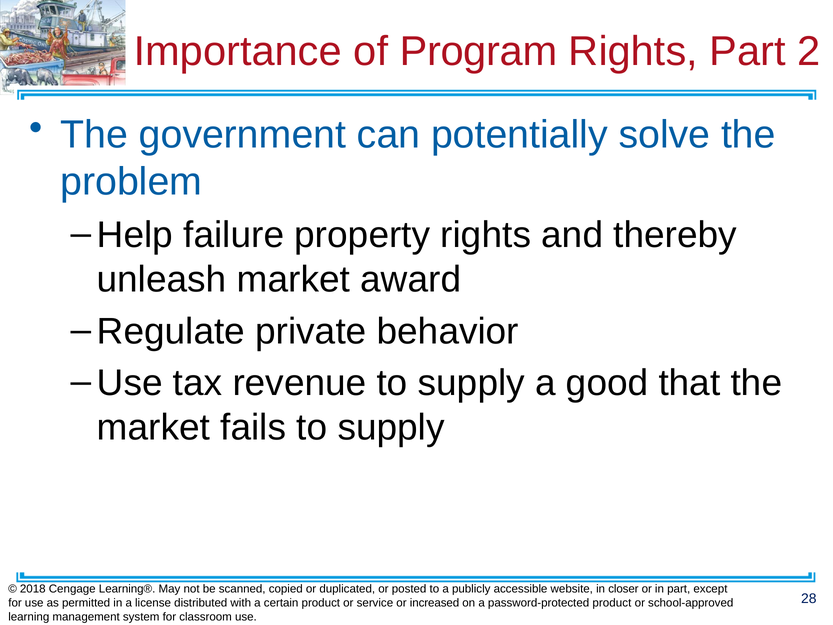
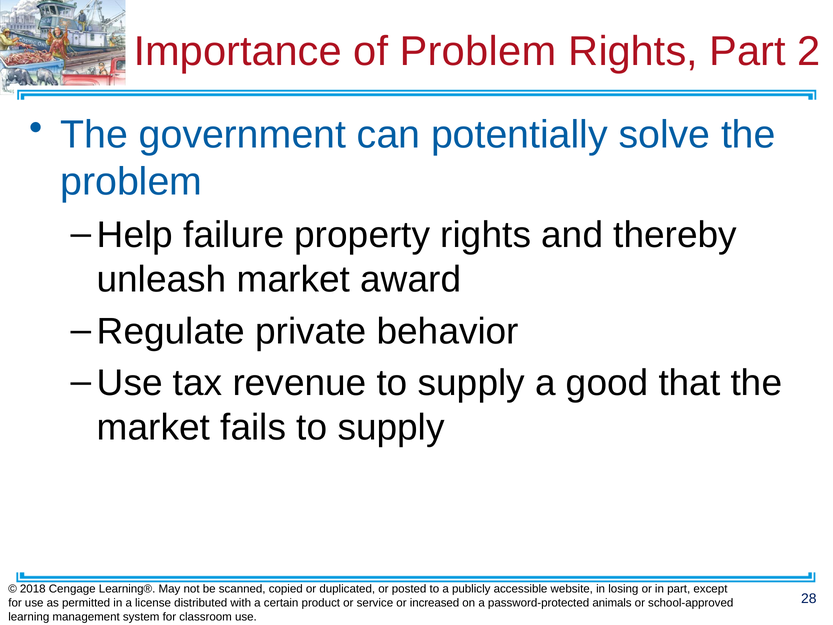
of Program: Program -> Problem (478, 51)
closer: closer -> losing (623, 589)
password-protected product: product -> animals (612, 603)
